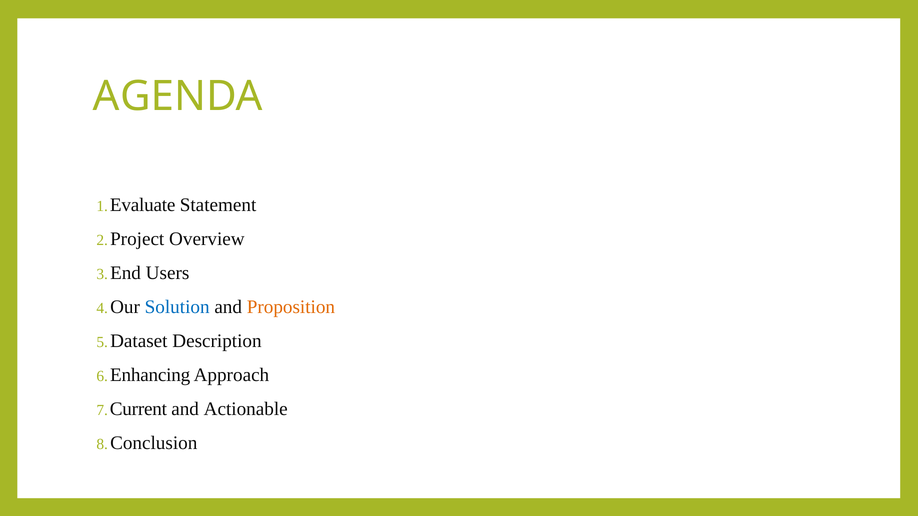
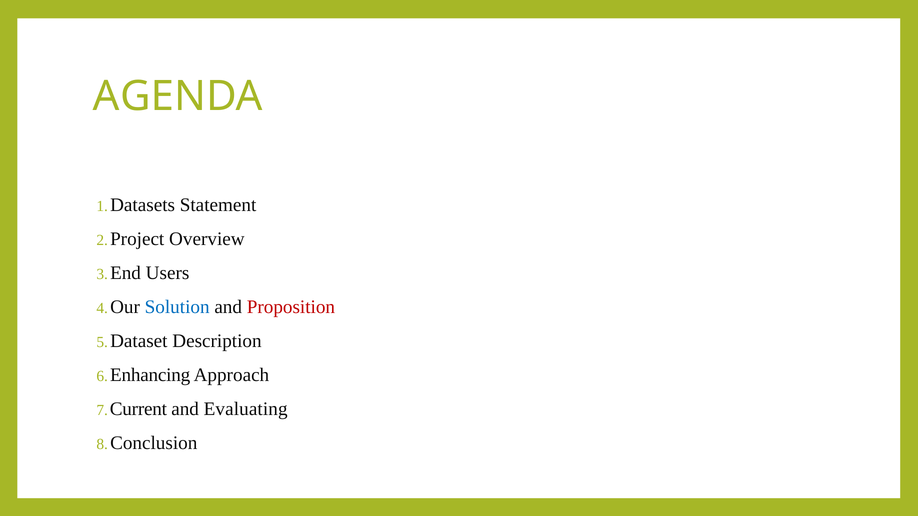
Evaluate: Evaluate -> Datasets (143, 205)
Proposition colour: orange -> red (291, 307)
Actionable: Actionable -> Evaluating (246, 409)
